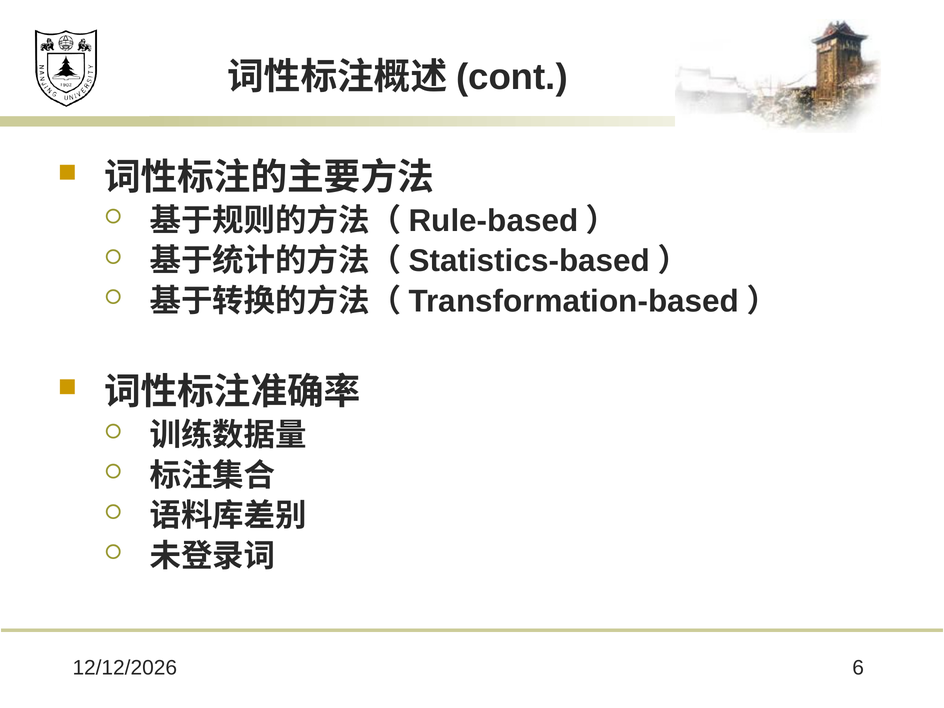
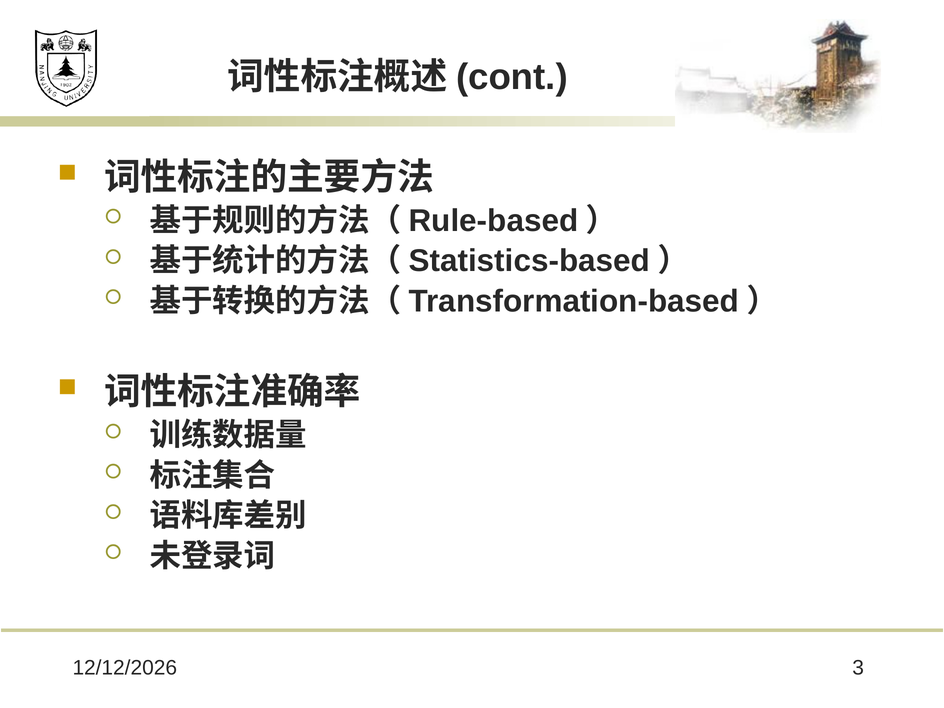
6: 6 -> 3 (858, 668)
